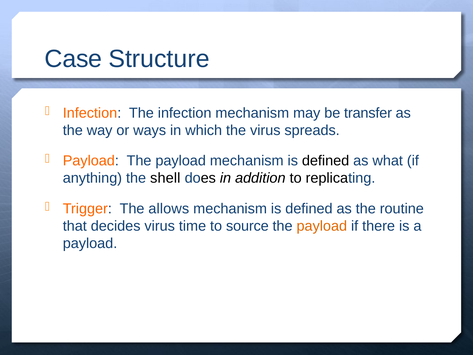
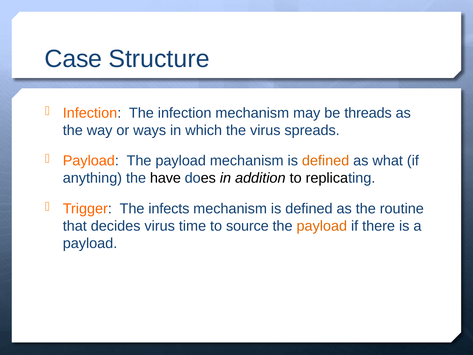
transfer: transfer -> threads (368, 113)
defined colour: black -> orange (326, 161)
shell: shell -> have (165, 178)
allows: allows -> infects (169, 209)
